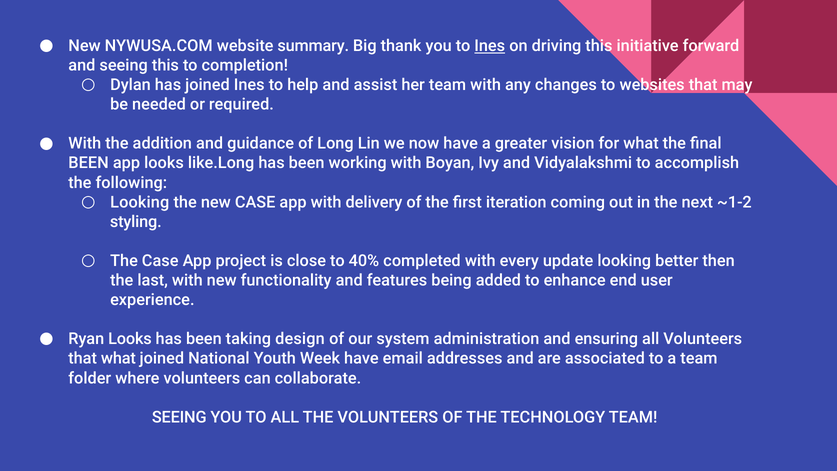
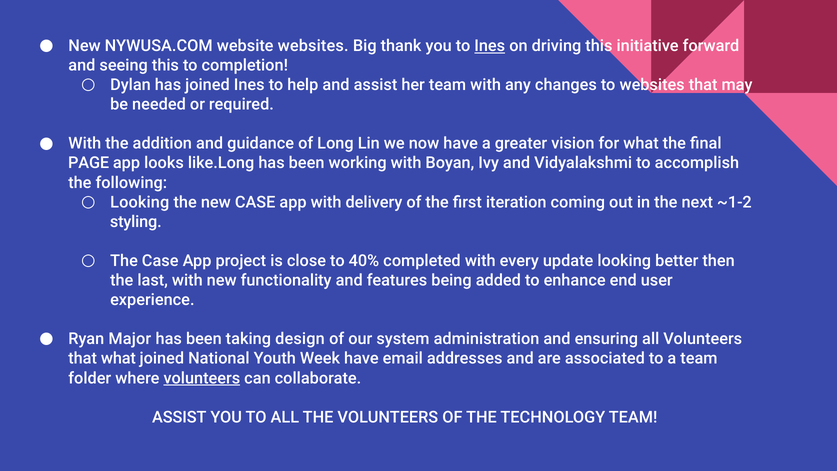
website summary: summary -> websites (313, 46)
BEEN: BEEN -> PAGE (89, 163)
Ryan Looks: Looks -> Major (130, 339)
volunteers underline: none -> present (202, 378)
SEEING: SEEING -> ASSIST (179, 417)
